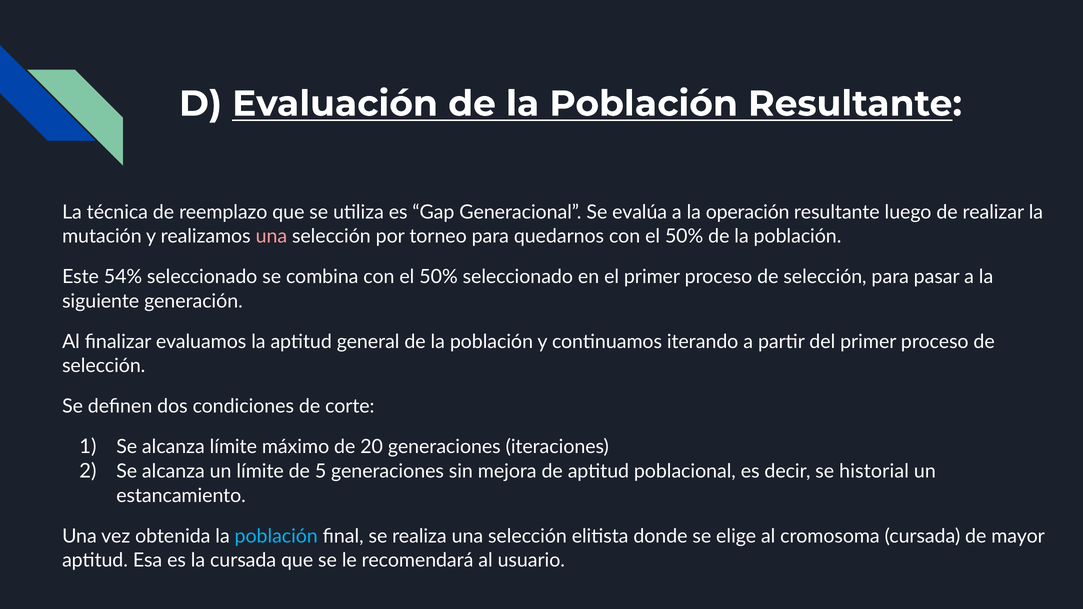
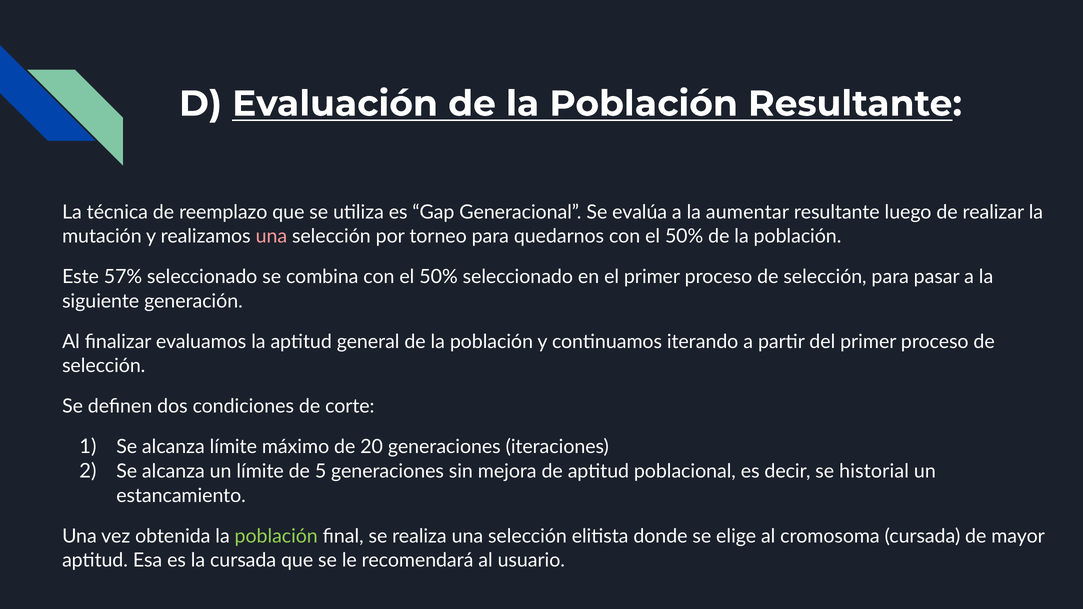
operación: operación -> aumentar (747, 212)
54%: 54% -> 57% (123, 277)
población colour: light blue -> light green (276, 536)
